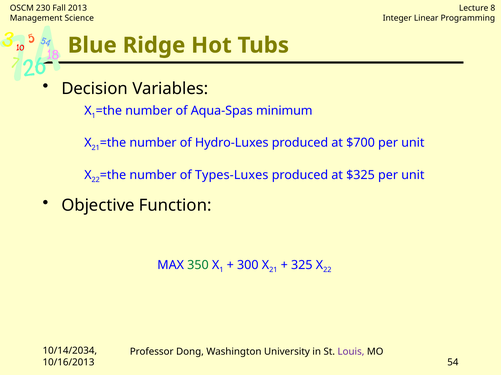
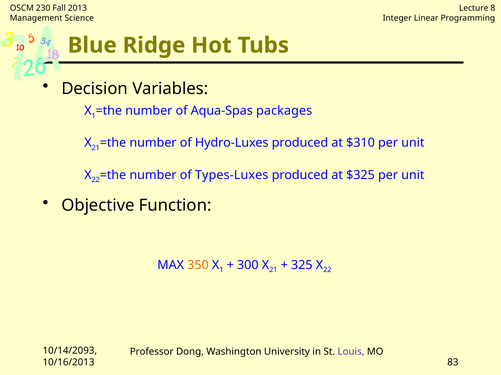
minimum: minimum -> packages (284, 111)
$700: $700 -> $310 (361, 143)
350 colour: green -> orange (198, 266)
10/14/2034: 10/14/2034 -> 10/14/2093 (70, 351)
54: 54 -> 83 (453, 363)
